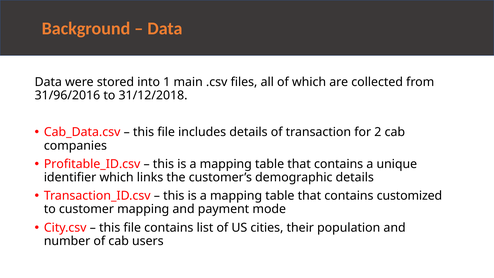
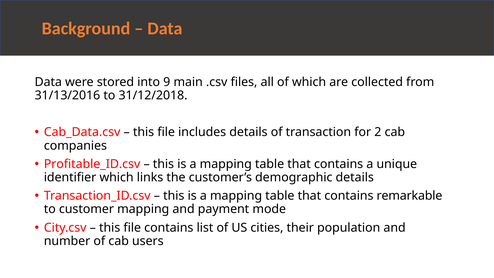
1: 1 -> 9 (167, 82)
31/96/2016: 31/96/2016 -> 31/13/2016 (67, 95)
customized: customized -> remarkable (409, 196)
